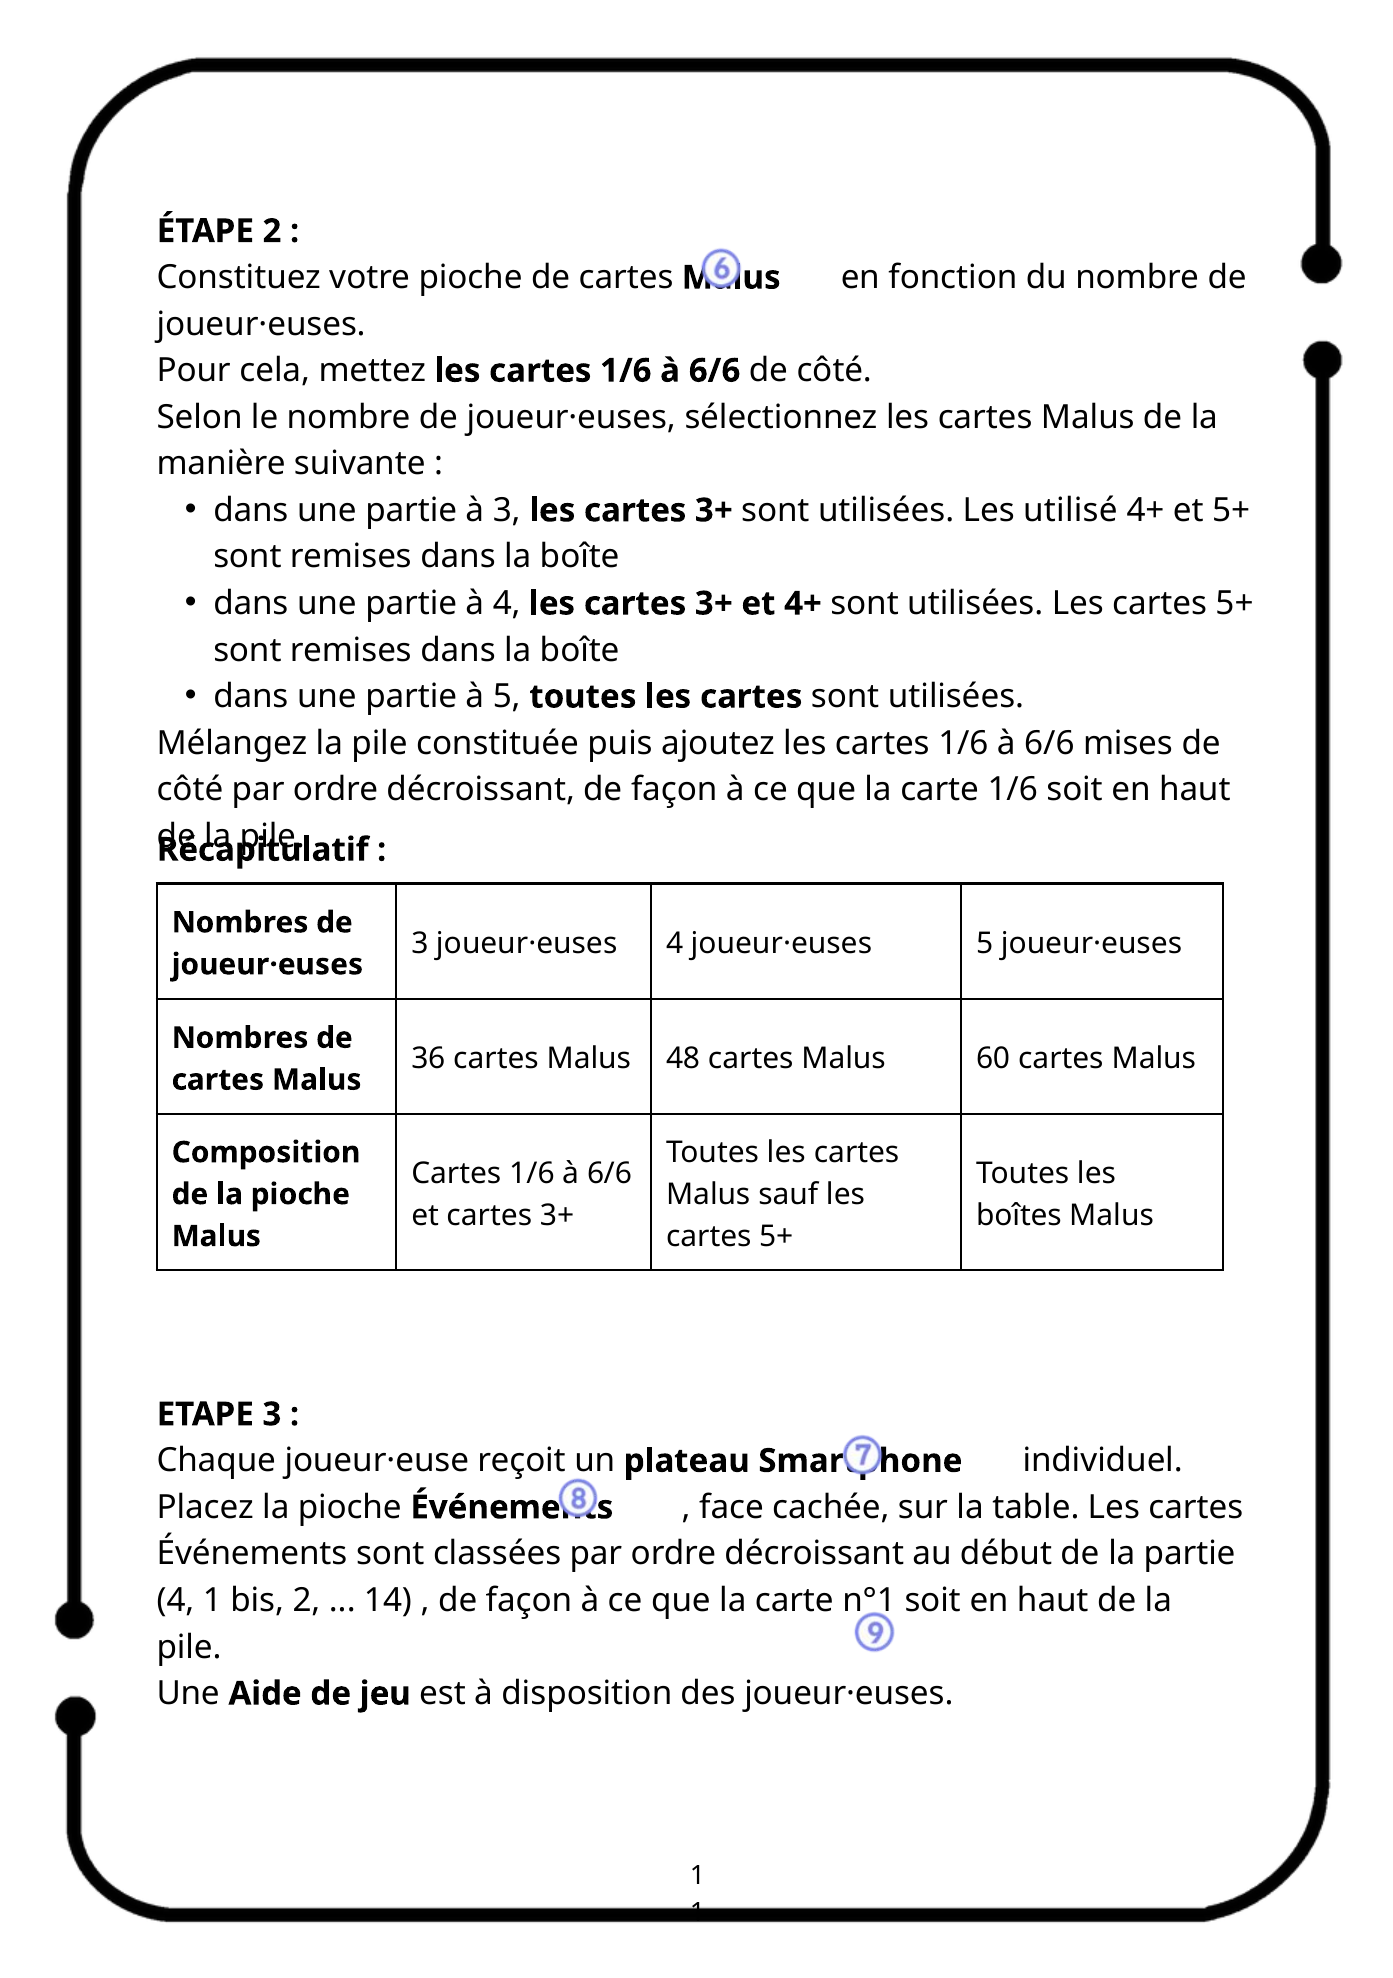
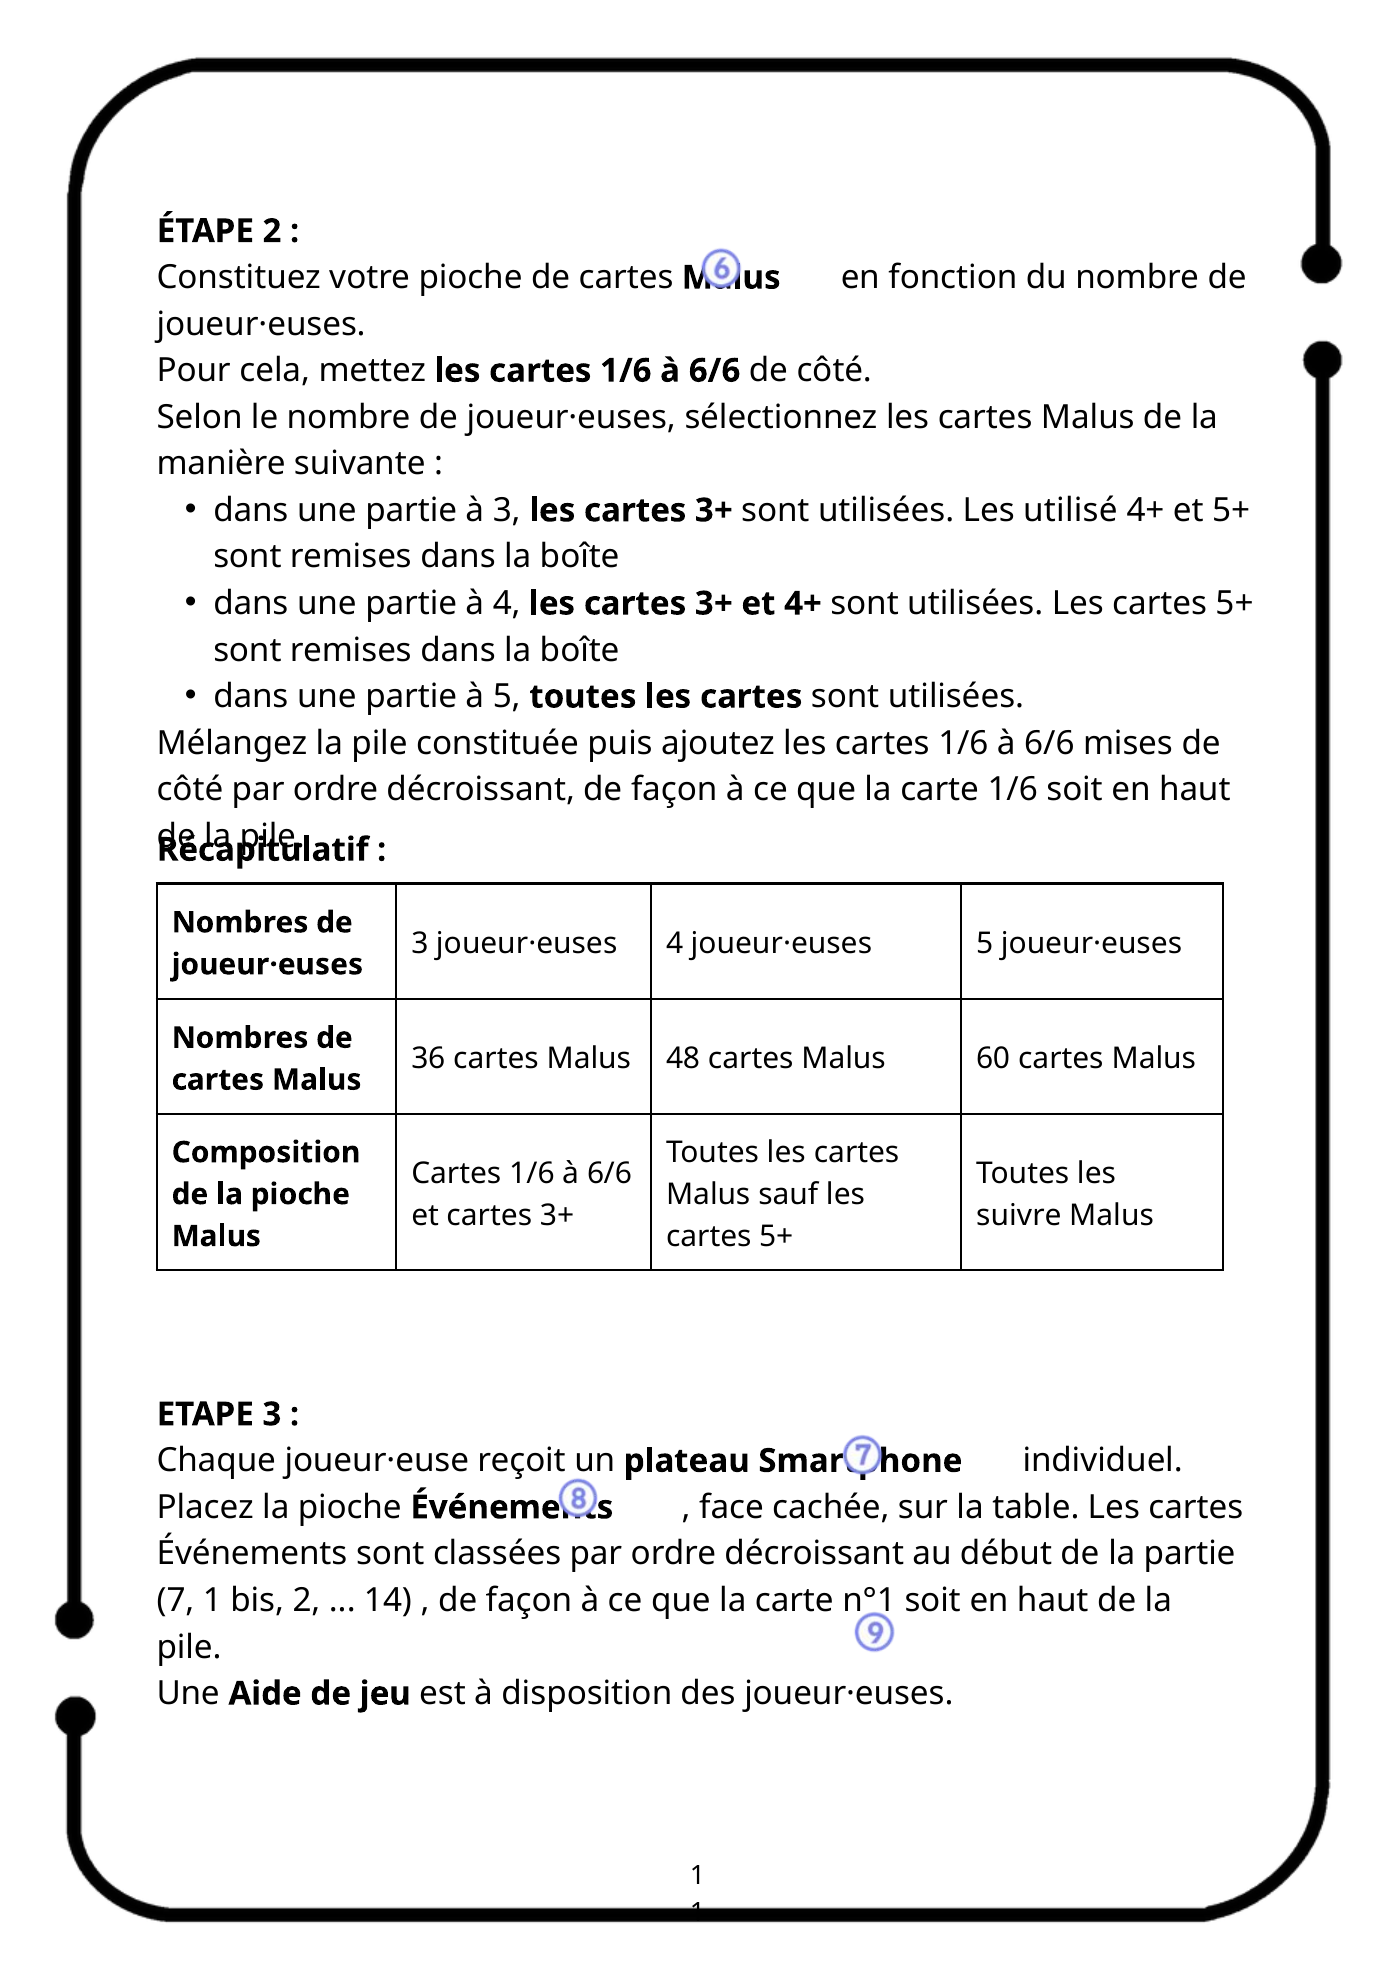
boîtes: boîtes -> suivre (1019, 1215)
4: 4 -> 7 (175, 1601)
